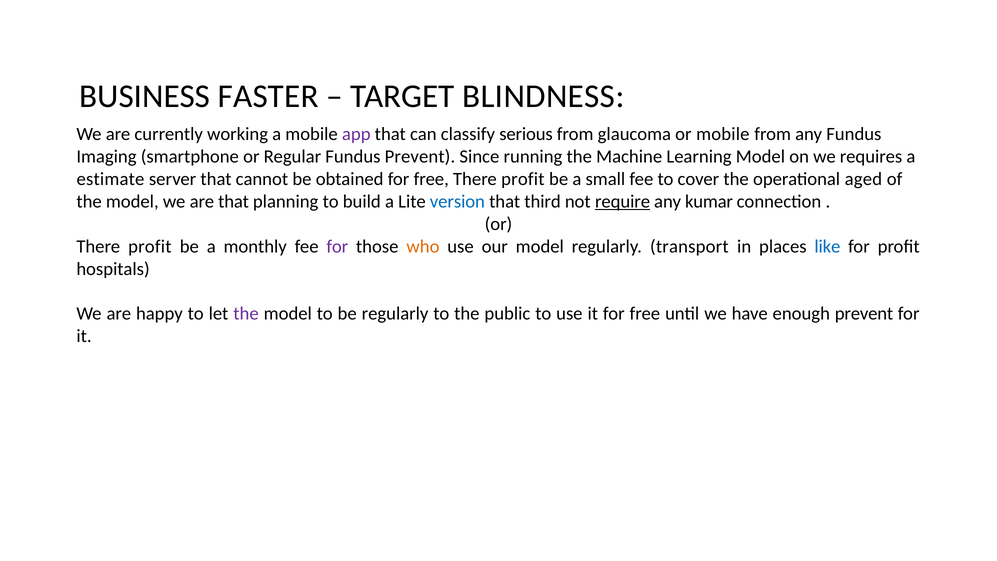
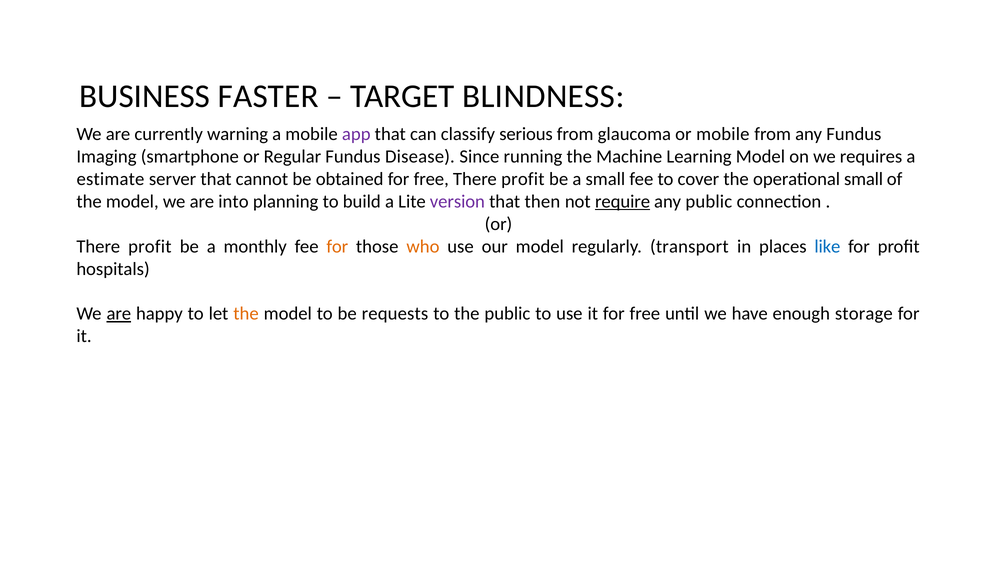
working: working -> warning (238, 134)
Fundus Prevent: Prevent -> Disease (420, 157)
operational aged: aged -> small (864, 179)
are that: that -> into (233, 201)
version colour: blue -> purple (457, 201)
third: third -> then (542, 201)
any kumar: kumar -> public (709, 201)
for colour: purple -> orange (337, 246)
are underline: none -> present (119, 314)
the colour: purple -> orange (246, 314)
be regularly: regularly -> requests (395, 314)
enough prevent: prevent -> storage (864, 314)
